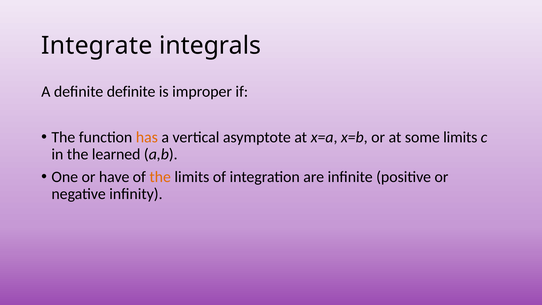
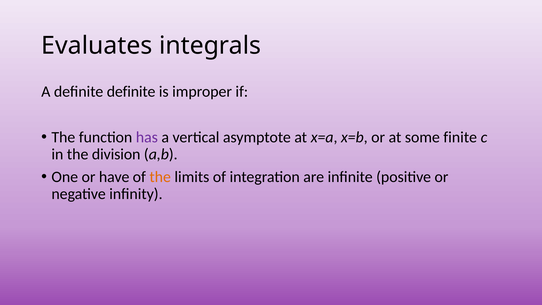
Integrate: Integrate -> Evaluates (97, 46)
has colour: orange -> purple (147, 137)
some limits: limits -> finite (460, 137)
learned: learned -> division (116, 154)
